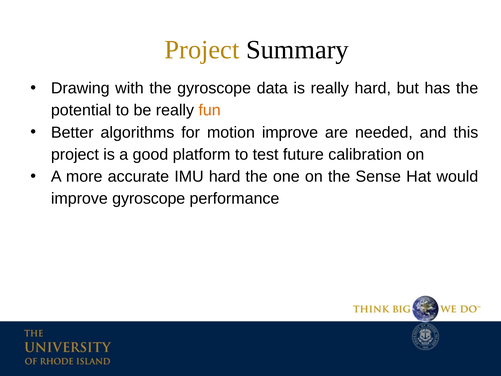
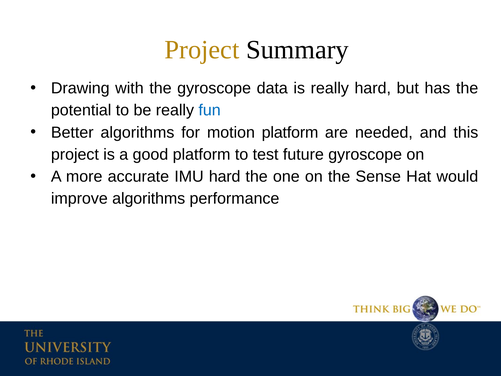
fun colour: orange -> blue (210, 110)
motion improve: improve -> platform (290, 132)
future calibration: calibration -> gyroscope (365, 154)
improve gyroscope: gyroscope -> algorithms (149, 199)
